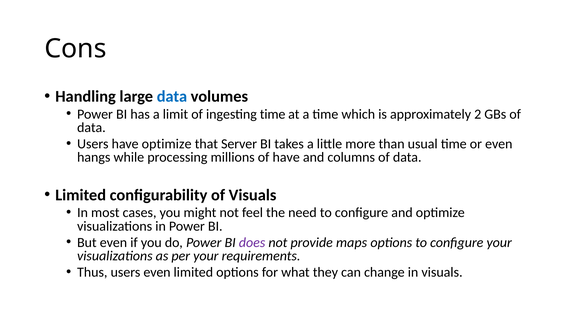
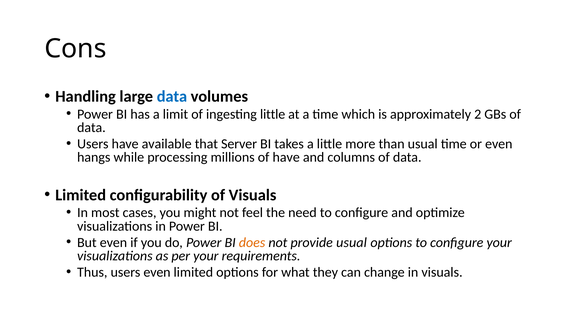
ingesting time: time -> little (273, 114)
have optimize: optimize -> available (167, 144)
does colour: purple -> orange (252, 243)
provide maps: maps -> usual (352, 243)
